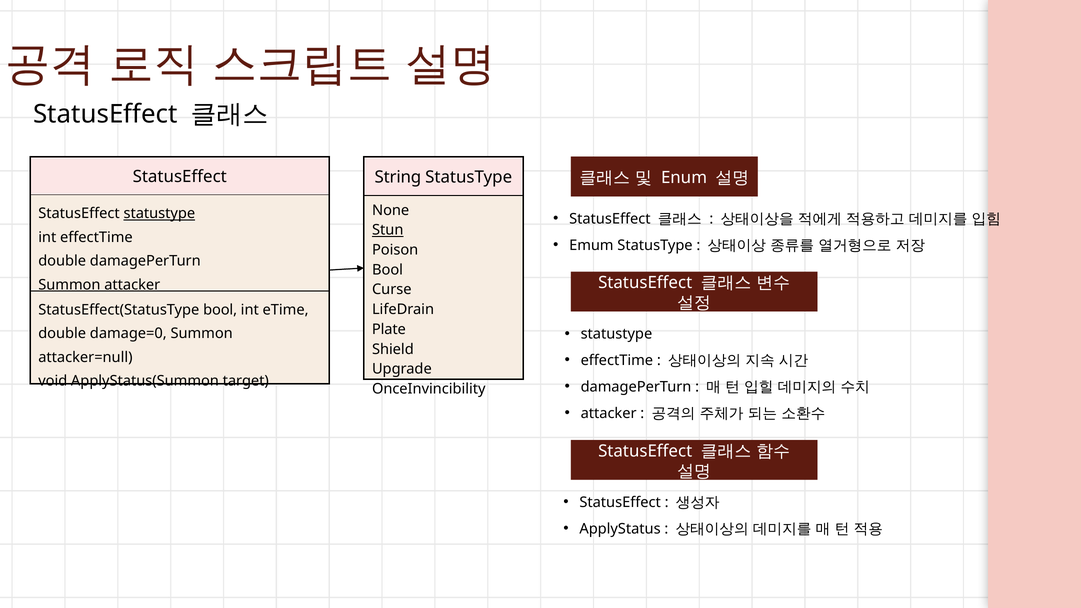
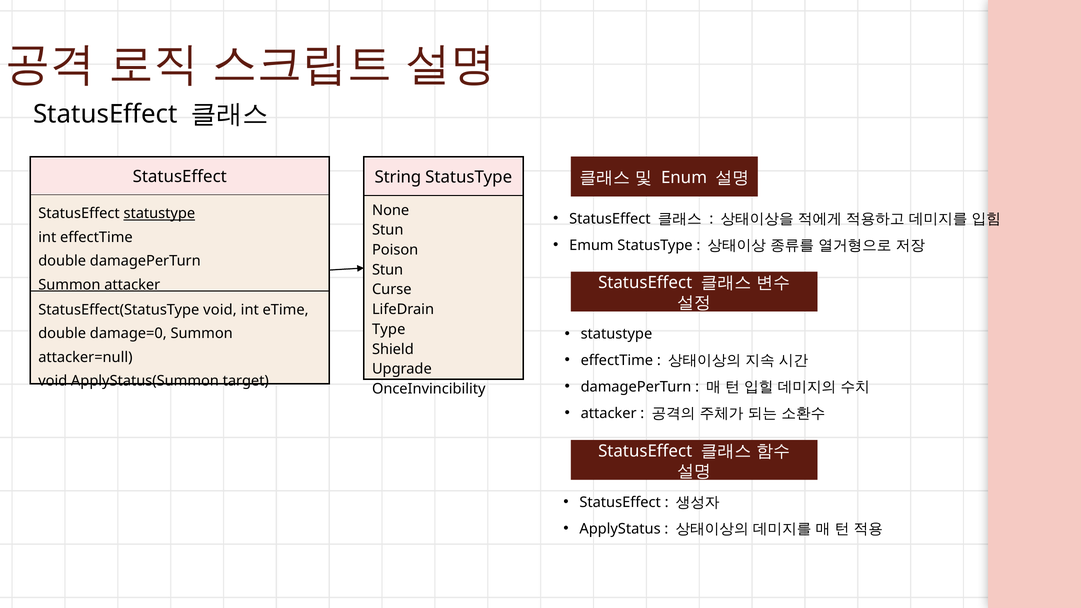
Stun underline: present -> none (388, 230)
Bool: Bool -> Stun (388, 270)
StatusEffect(StatusType bool: bool -> void (220, 310)
Plate: Plate -> Type (389, 329)
